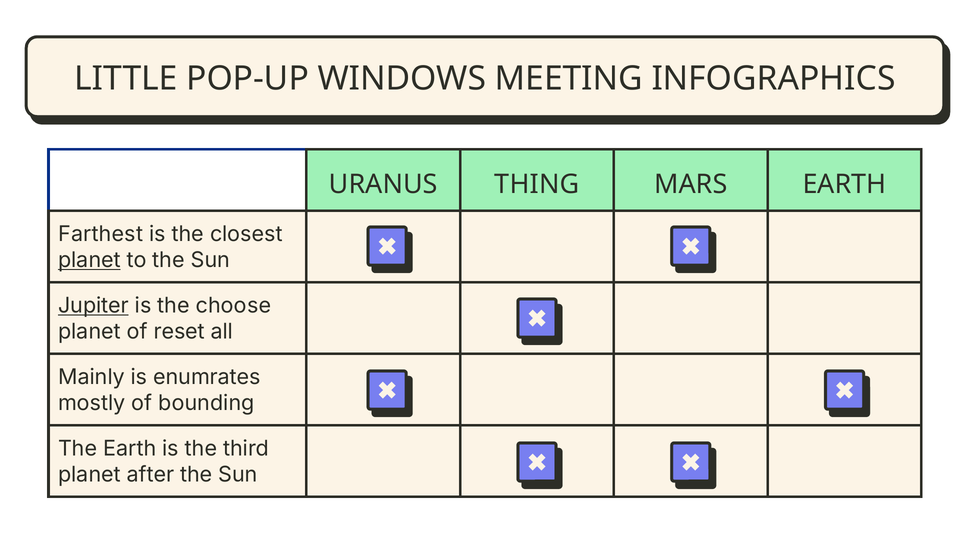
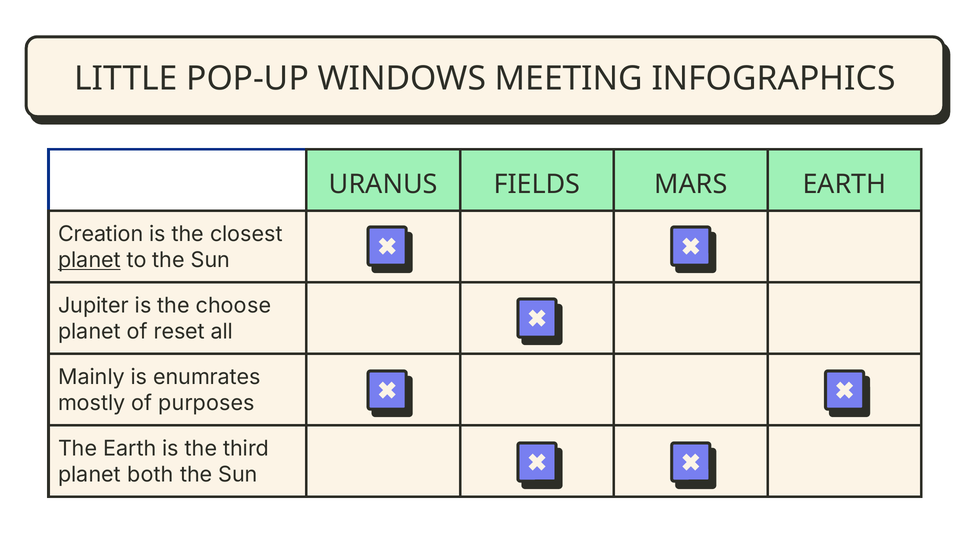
THING: THING -> FIELDS (537, 184)
Farthest: Farthest -> Creation (101, 234)
Jupiter underline: present -> none (93, 306)
bounding: bounding -> purposes (206, 403)
after: after -> both (150, 474)
